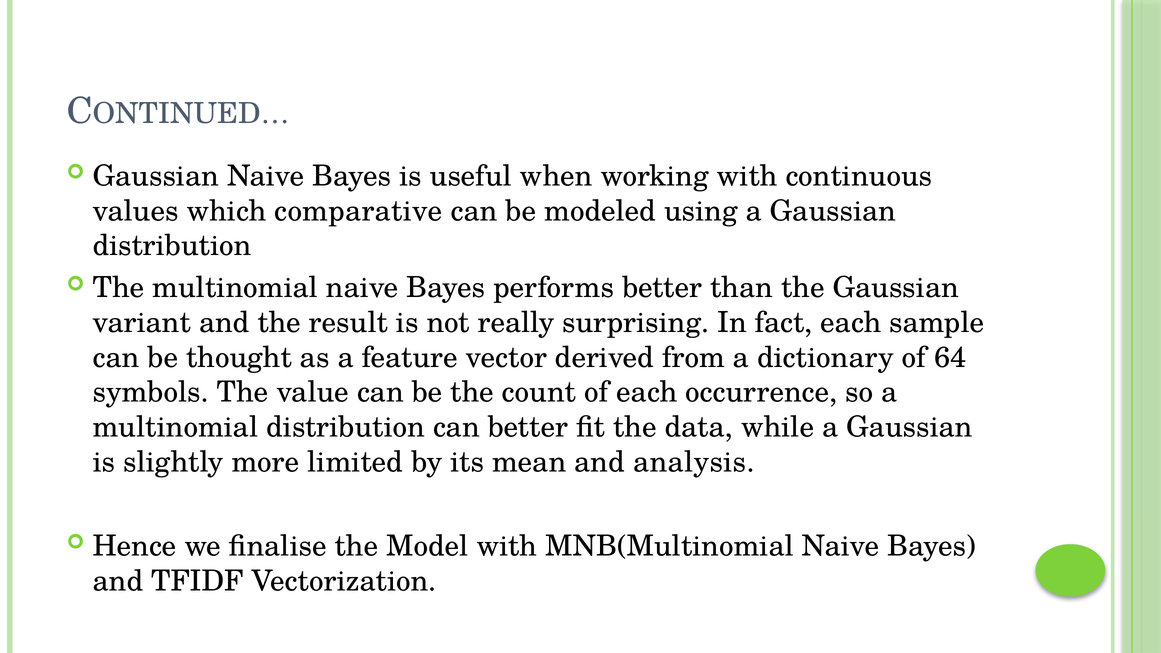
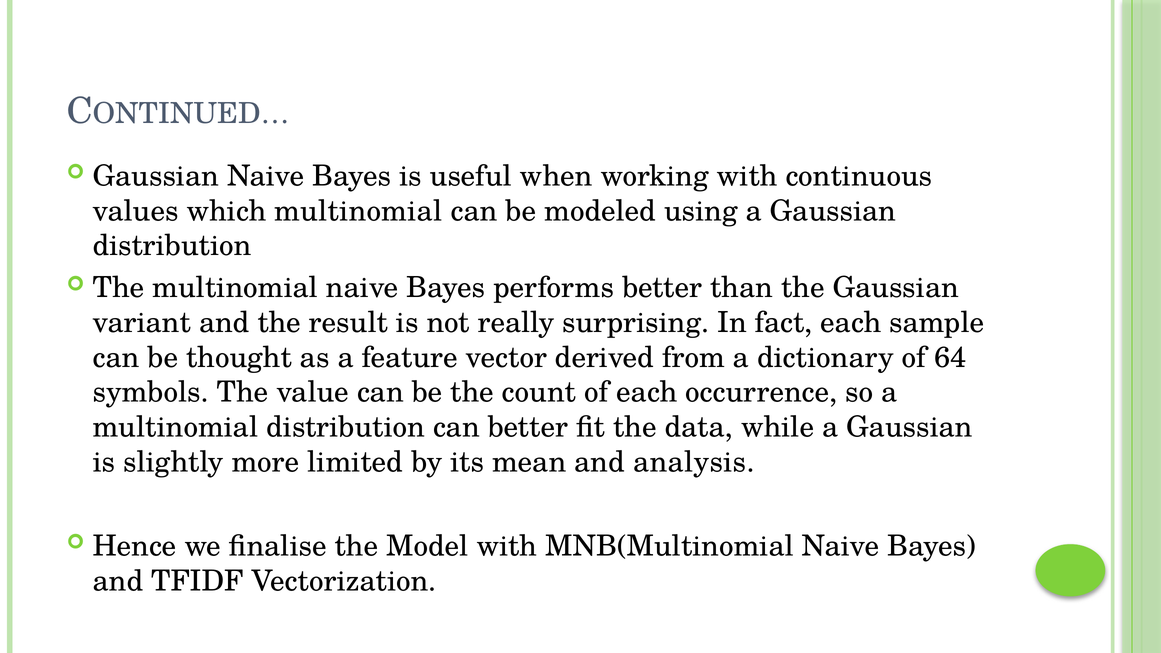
which comparative: comparative -> multinomial (358, 211)
